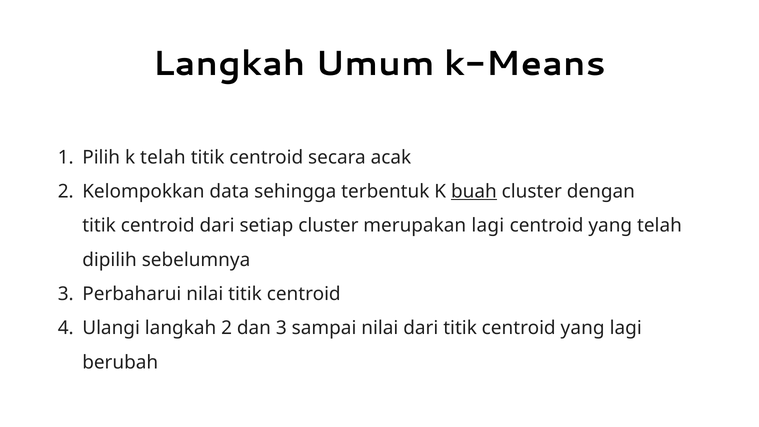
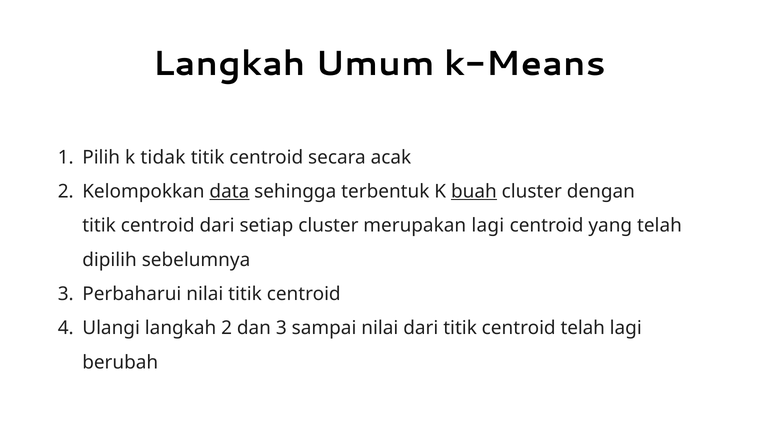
k telah: telah -> tidak (163, 157)
data underline: none -> present (229, 191)
titik centroid yang: yang -> telah (583, 328)
